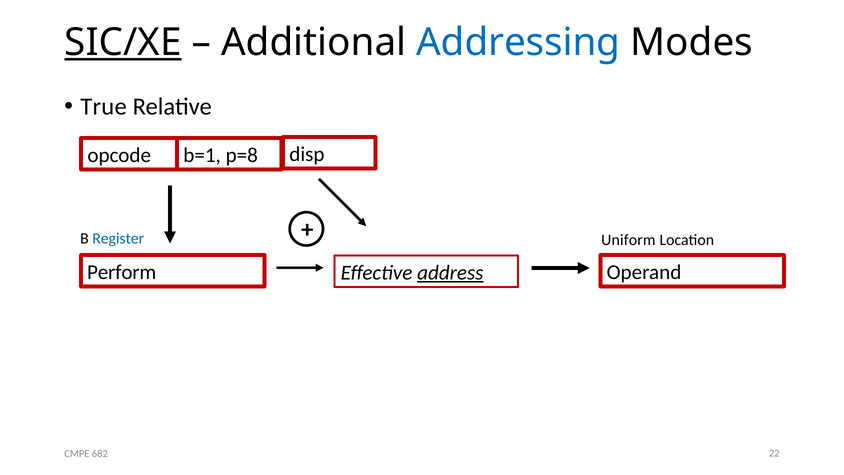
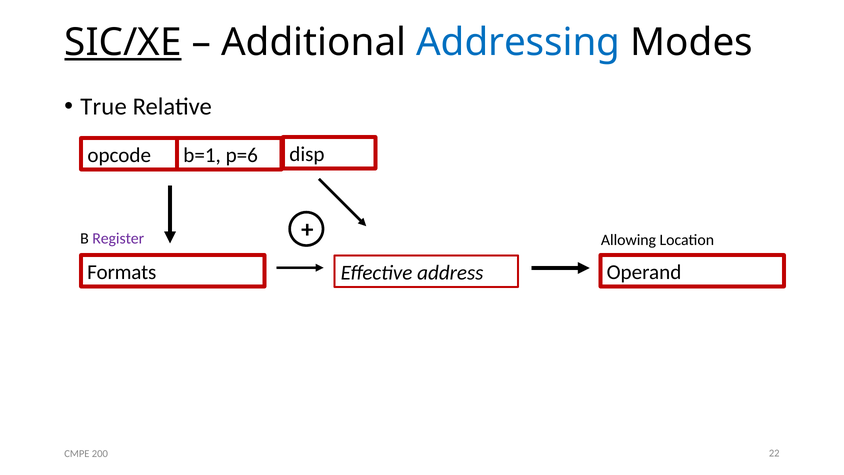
p=8: p=8 -> p=6 (242, 155)
Register colour: blue -> purple (118, 238)
Uniform: Uniform -> Allowing (629, 240)
Perform: Perform -> Formats (122, 272)
address underline: present -> none (450, 272)
682: 682 -> 200 (100, 453)
